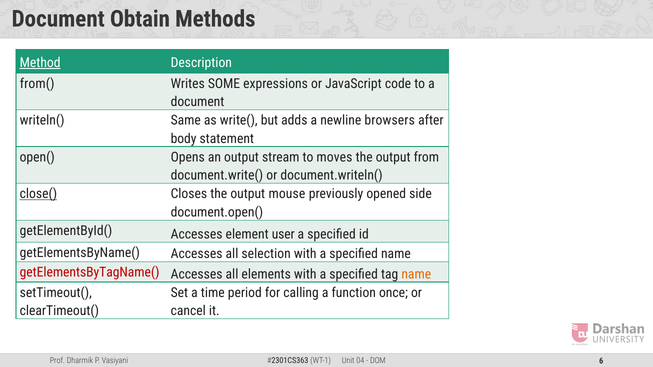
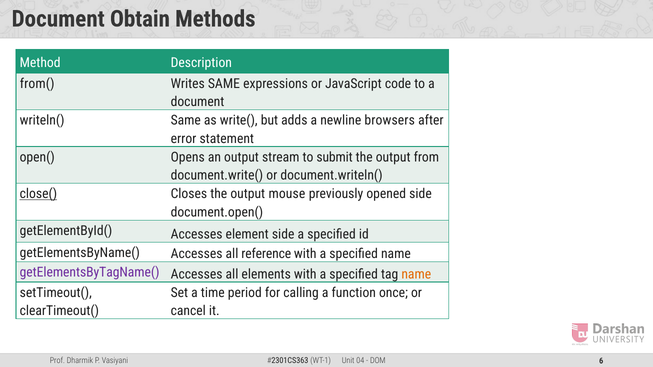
Method underline: present -> none (40, 63)
Writes SOME: SOME -> SAME (224, 84)
body: body -> error (184, 139)
moves: moves -> submit (335, 157)
element user: user -> side (283, 235)
selection: selection -> reference (266, 254)
getElementsByTagName( colour: red -> purple (90, 272)
